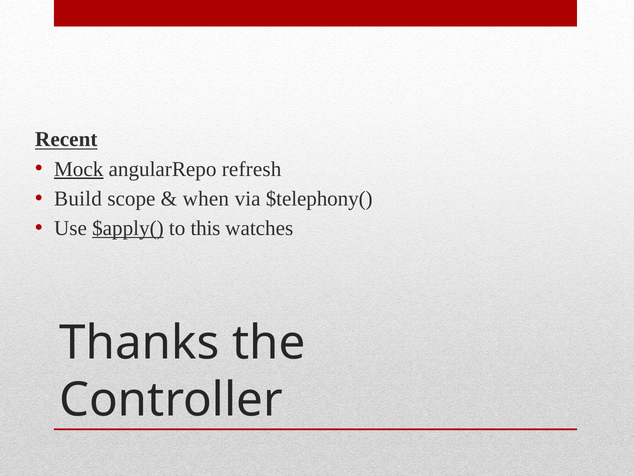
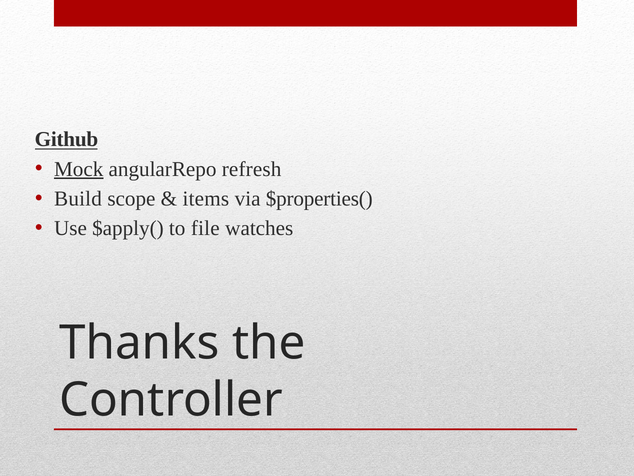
Recent: Recent -> Github (66, 139)
when: when -> items (206, 199)
$telephony(: $telephony( -> $properties( (319, 199)
$apply( underline: present -> none (128, 228)
this: this -> file (205, 228)
